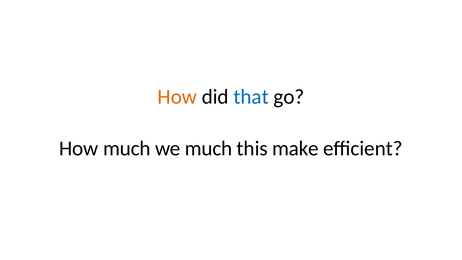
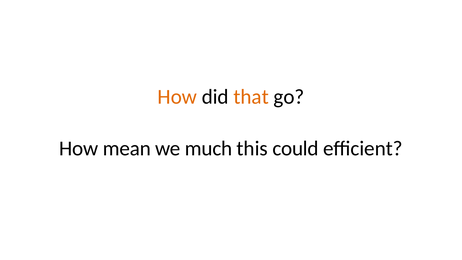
that colour: blue -> orange (251, 97)
How much: much -> mean (127, 148)
make: make -> could (296, 148)
